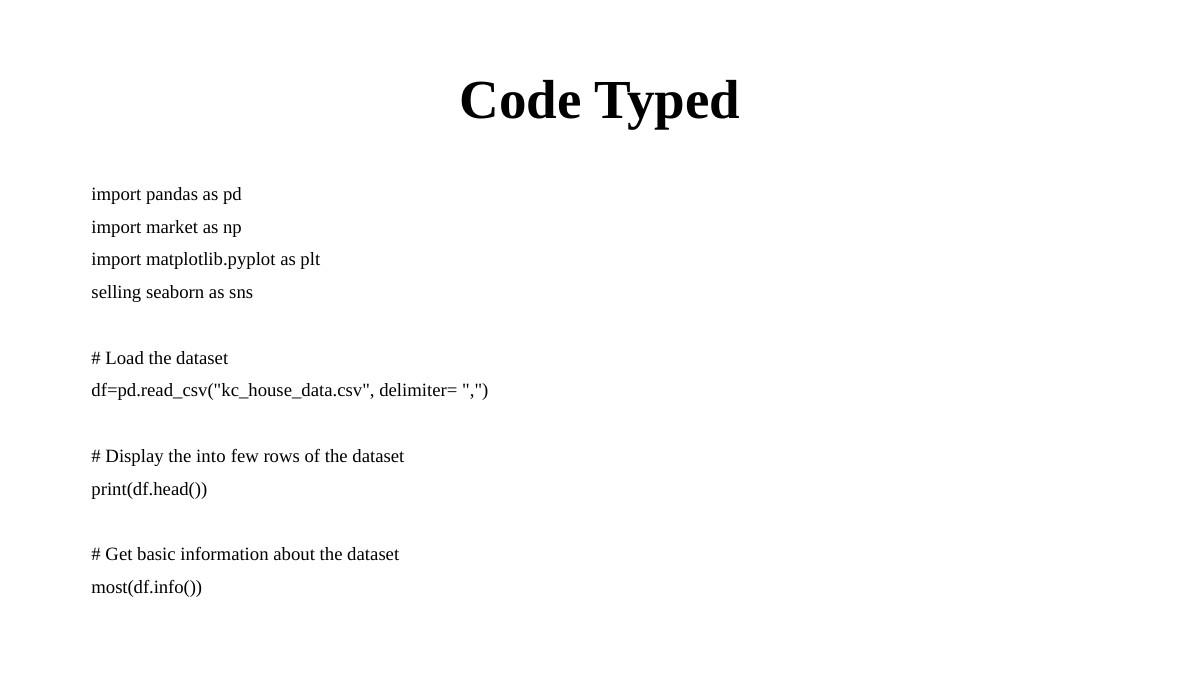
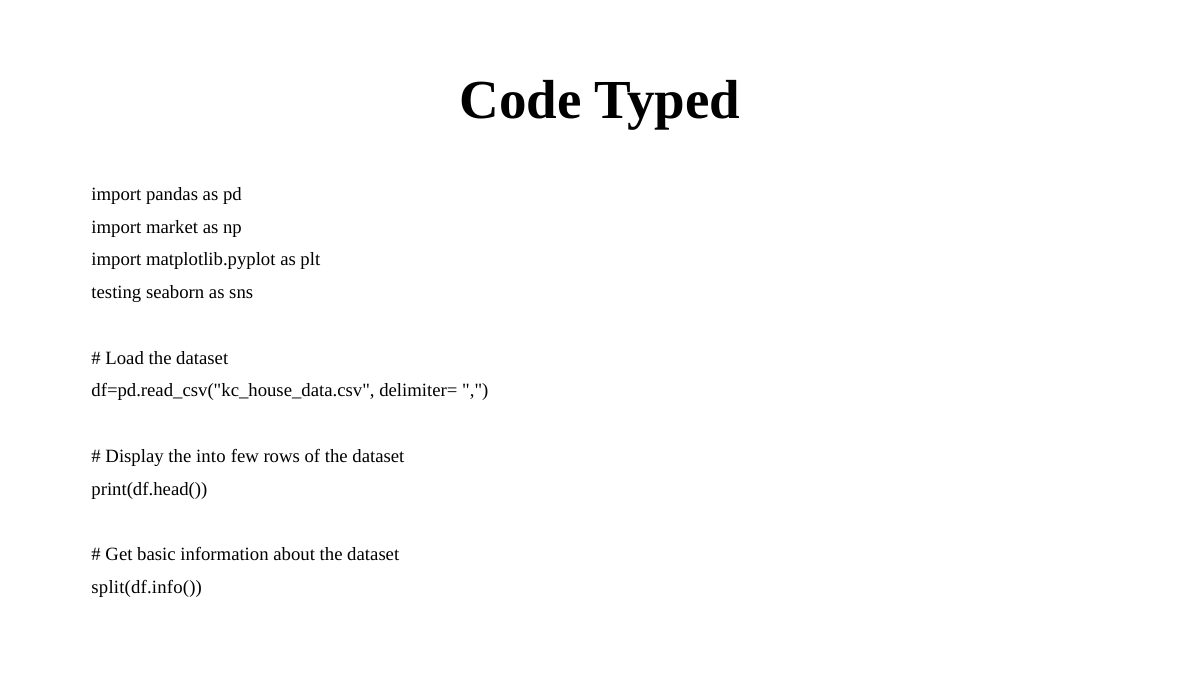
selling: selling -> testing (116, 293)
most(df.info(: most(df.info( -> split(df.info( (147, 587)
